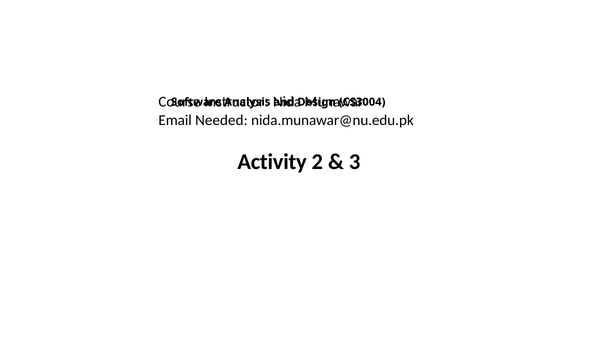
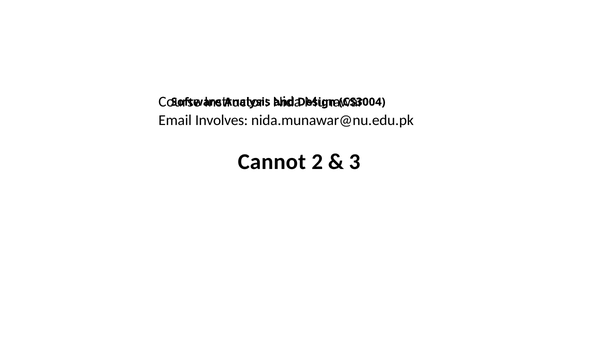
Needed: Needed -> Involves (222, 121)
Activity: Activity -> Cannot (272, 162)
